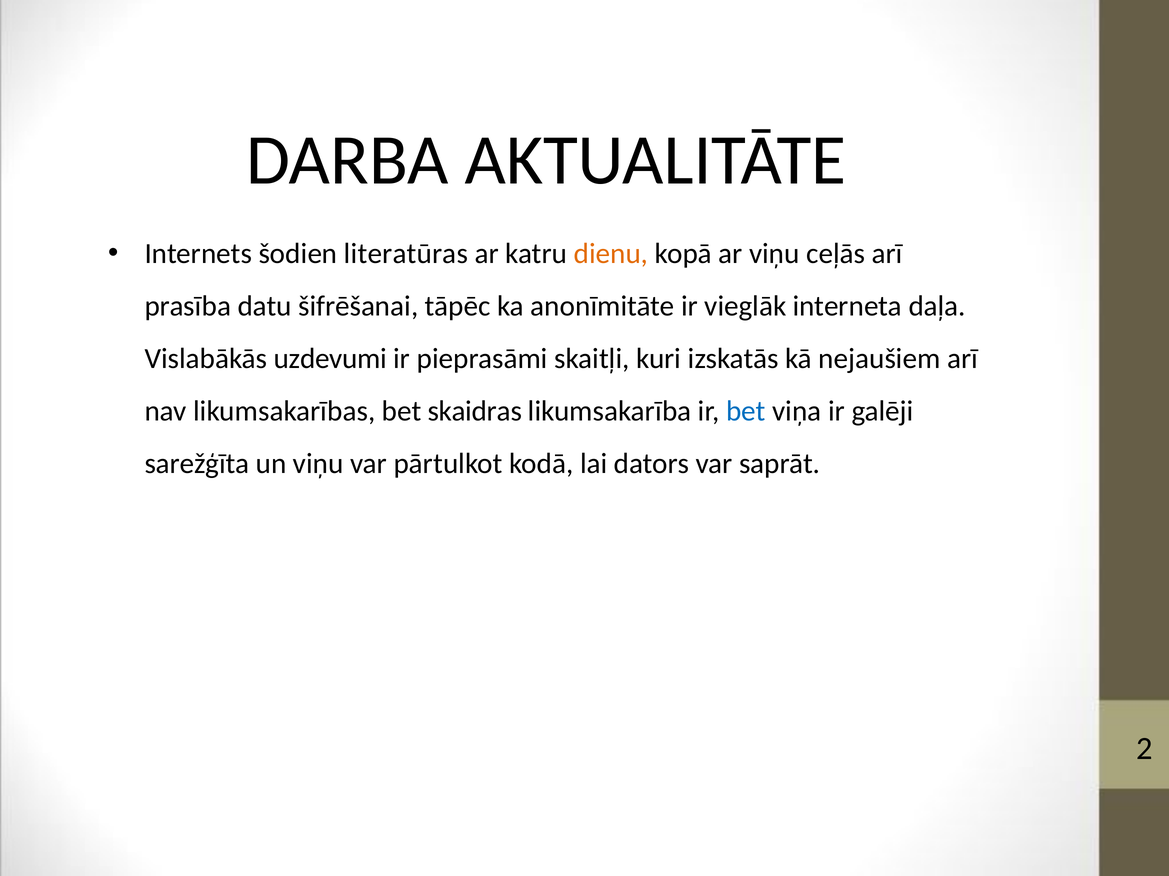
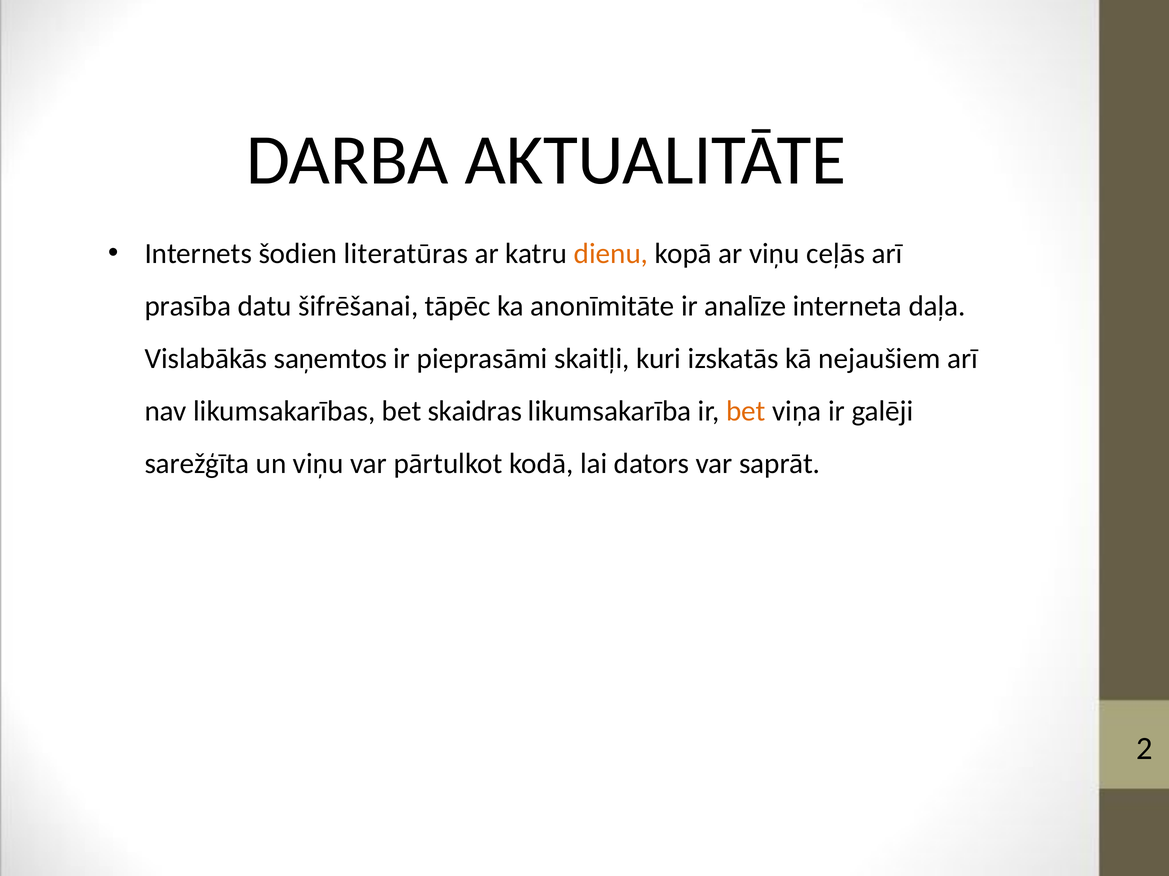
vieglāk: vieglāk -> analīze (745, 306)
uzdevumi: uzdevumi -> saņemtos (331, 359)
bet colour: blue -> orange (746, 412)
